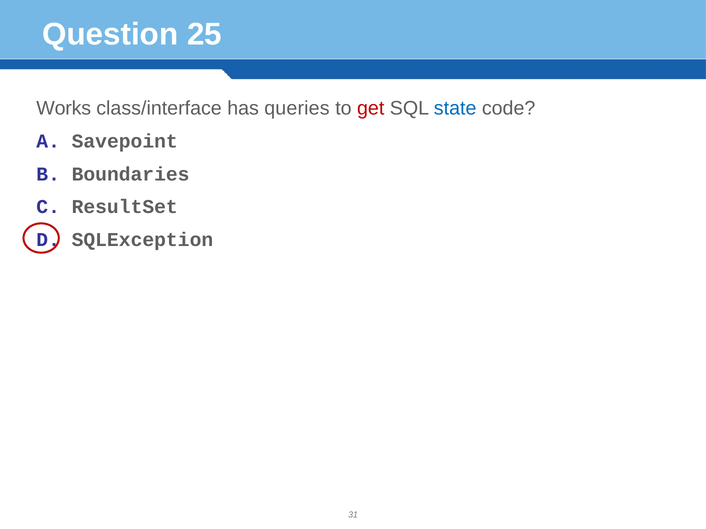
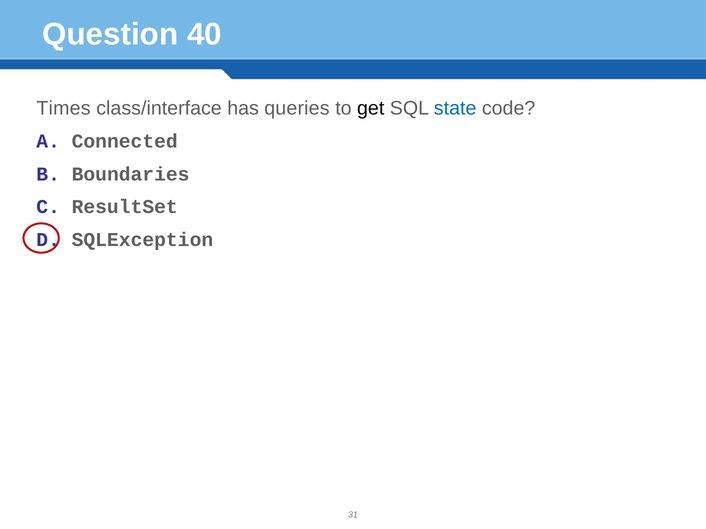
25: 25 -> 40 (204, 35)
Works: Works -> Times (64, 108)
get colour: red -> black (371, 108)
Savepoint: Savepoint -> Connected (125, 141)
